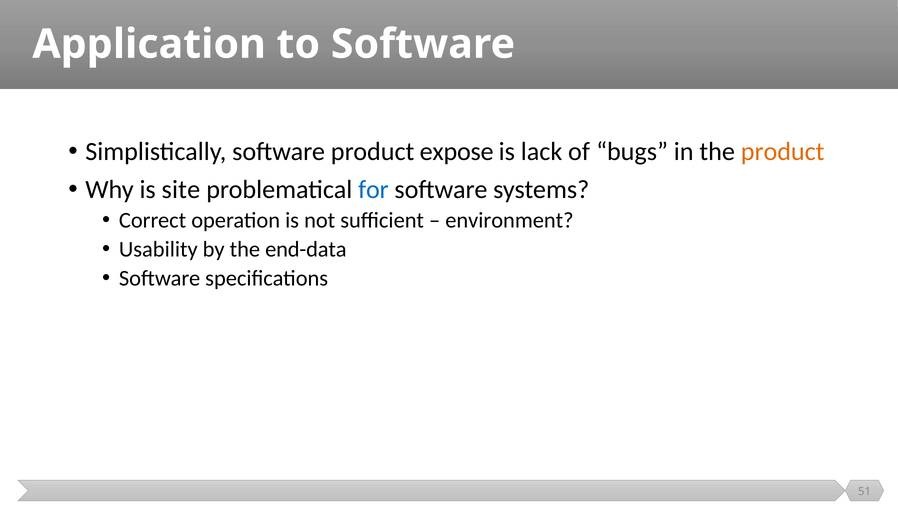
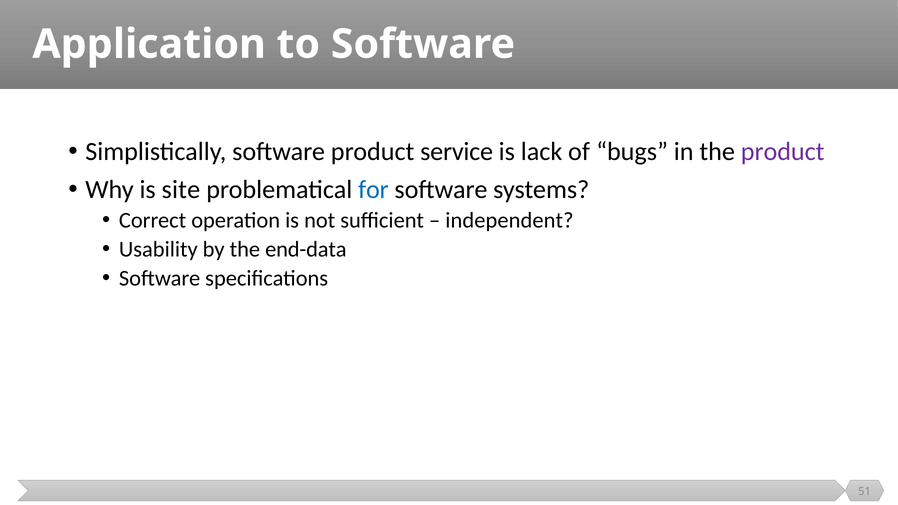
expose: expose -> service (457, 152)
product colour: orange -> purple (783, 152)
environment: environment -> independent (509, 220)
